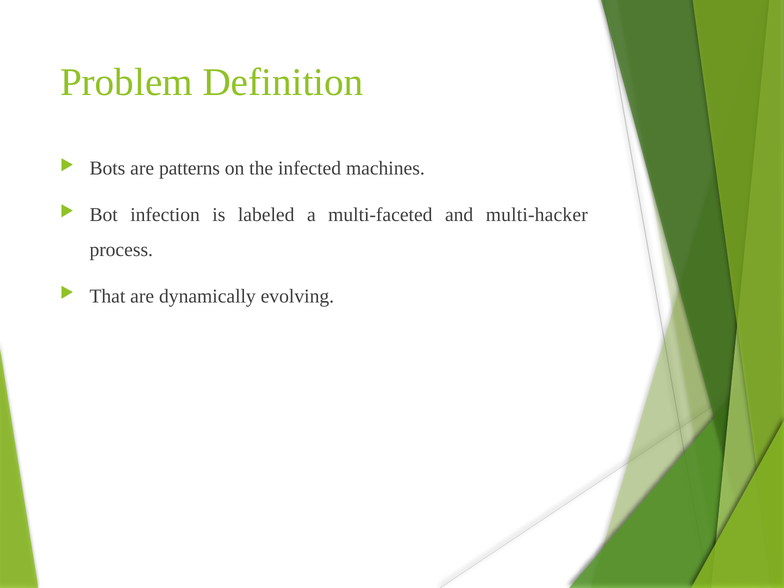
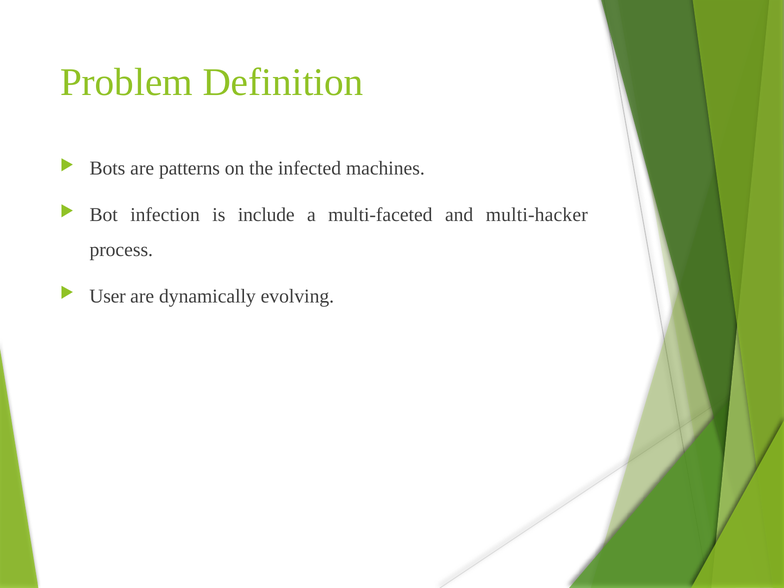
labeled: labeled -> include (266, 215)
That: That -> User (108, 296)
